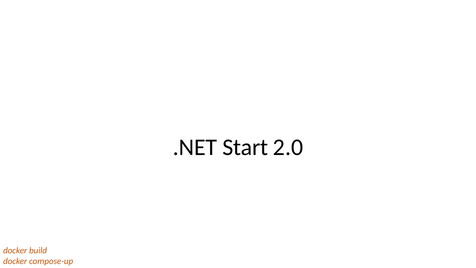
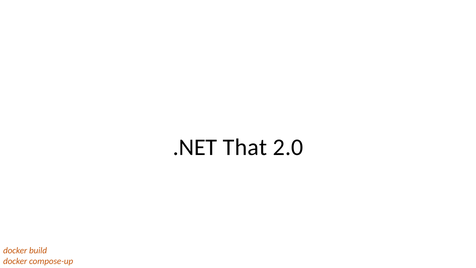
Start: Start -> That (245, 147)
